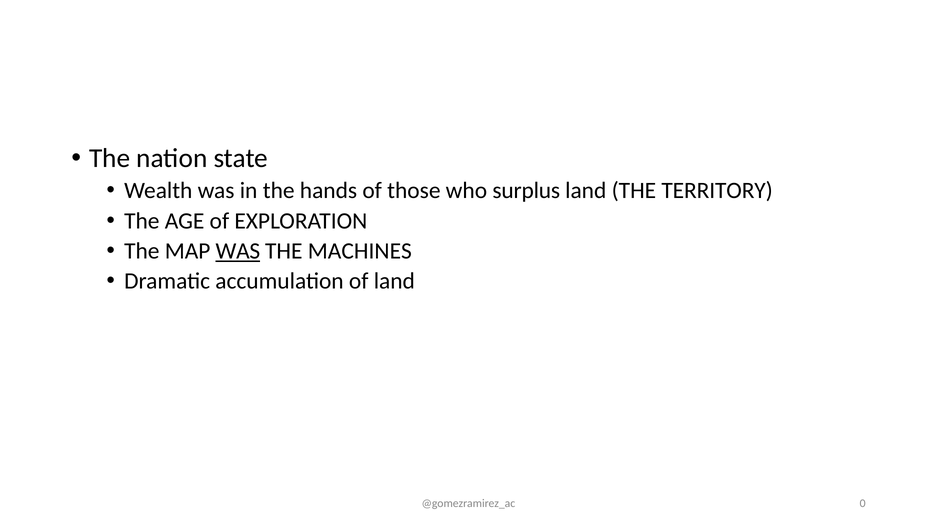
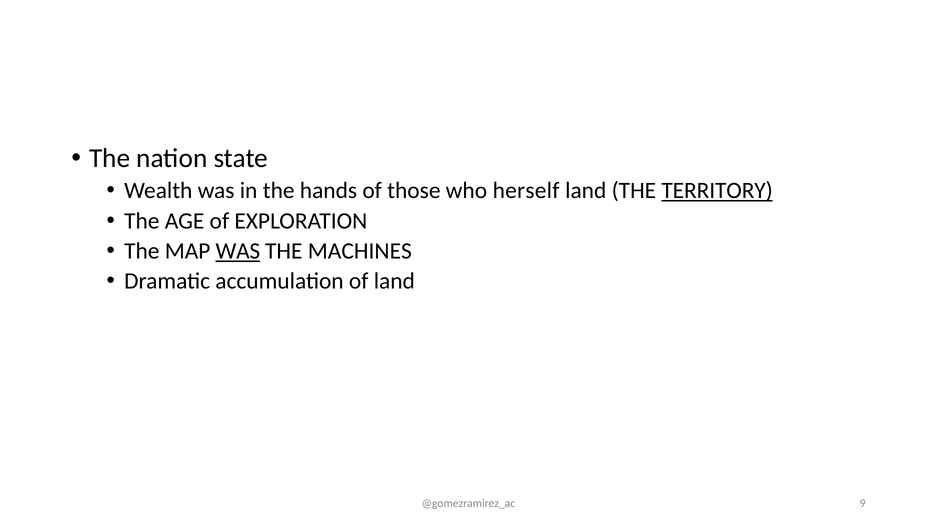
surplus: surplus -> herself (526, 191)
TERRITORY underline: none -> present (717, 191)
0: 0 -> 9 (863, 503)
